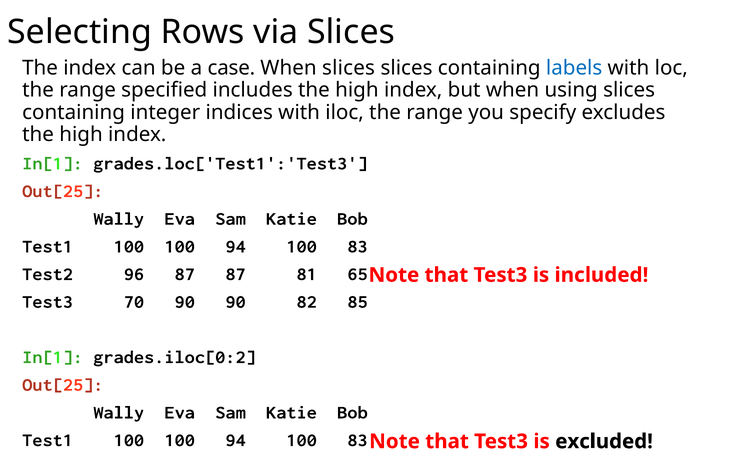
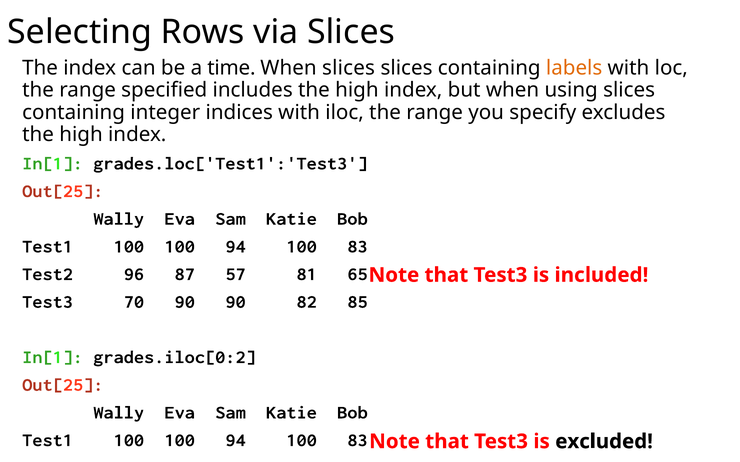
case: case -> time (231, 68)
labels colour: blue -> orange (574, 68)
87 87: 87 -> 57 (236, 274)
